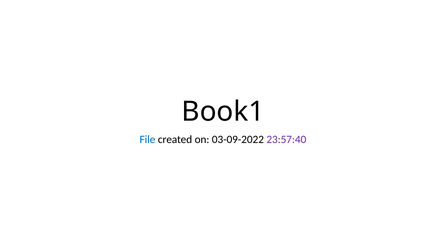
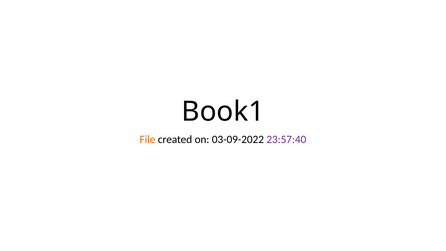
File colour: blue -> orange (147, 139)
